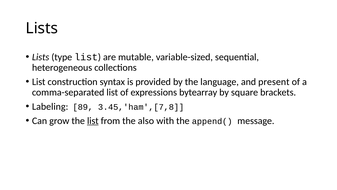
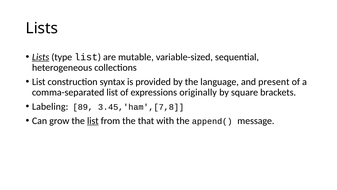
Lists underline: none -> present (41, 57)
bytearray: bytearray -> originally (198, 92)
also: also -> that (146, 120)
